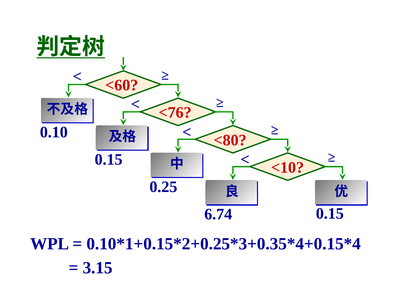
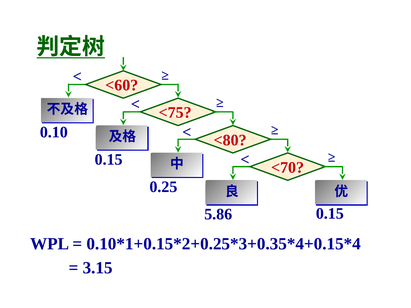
<76: <76 -> <75 (175, 113)
<10: <10 -> <70 (288, 168)
6.74: 6.74 -> 5.86 (218, 214)
